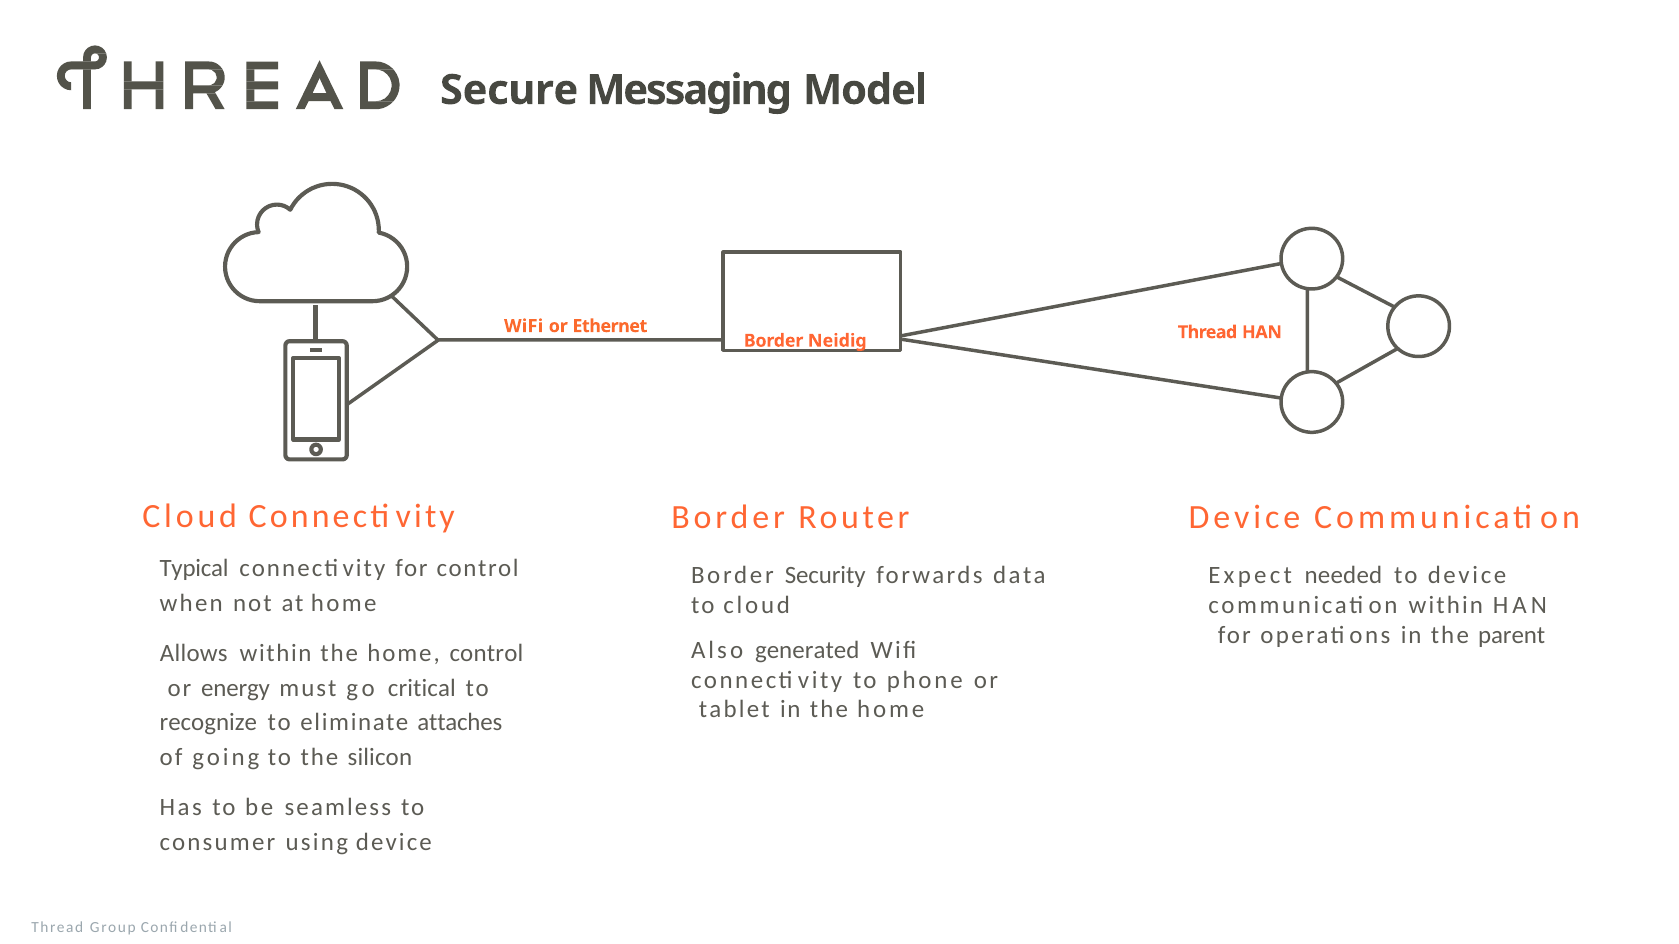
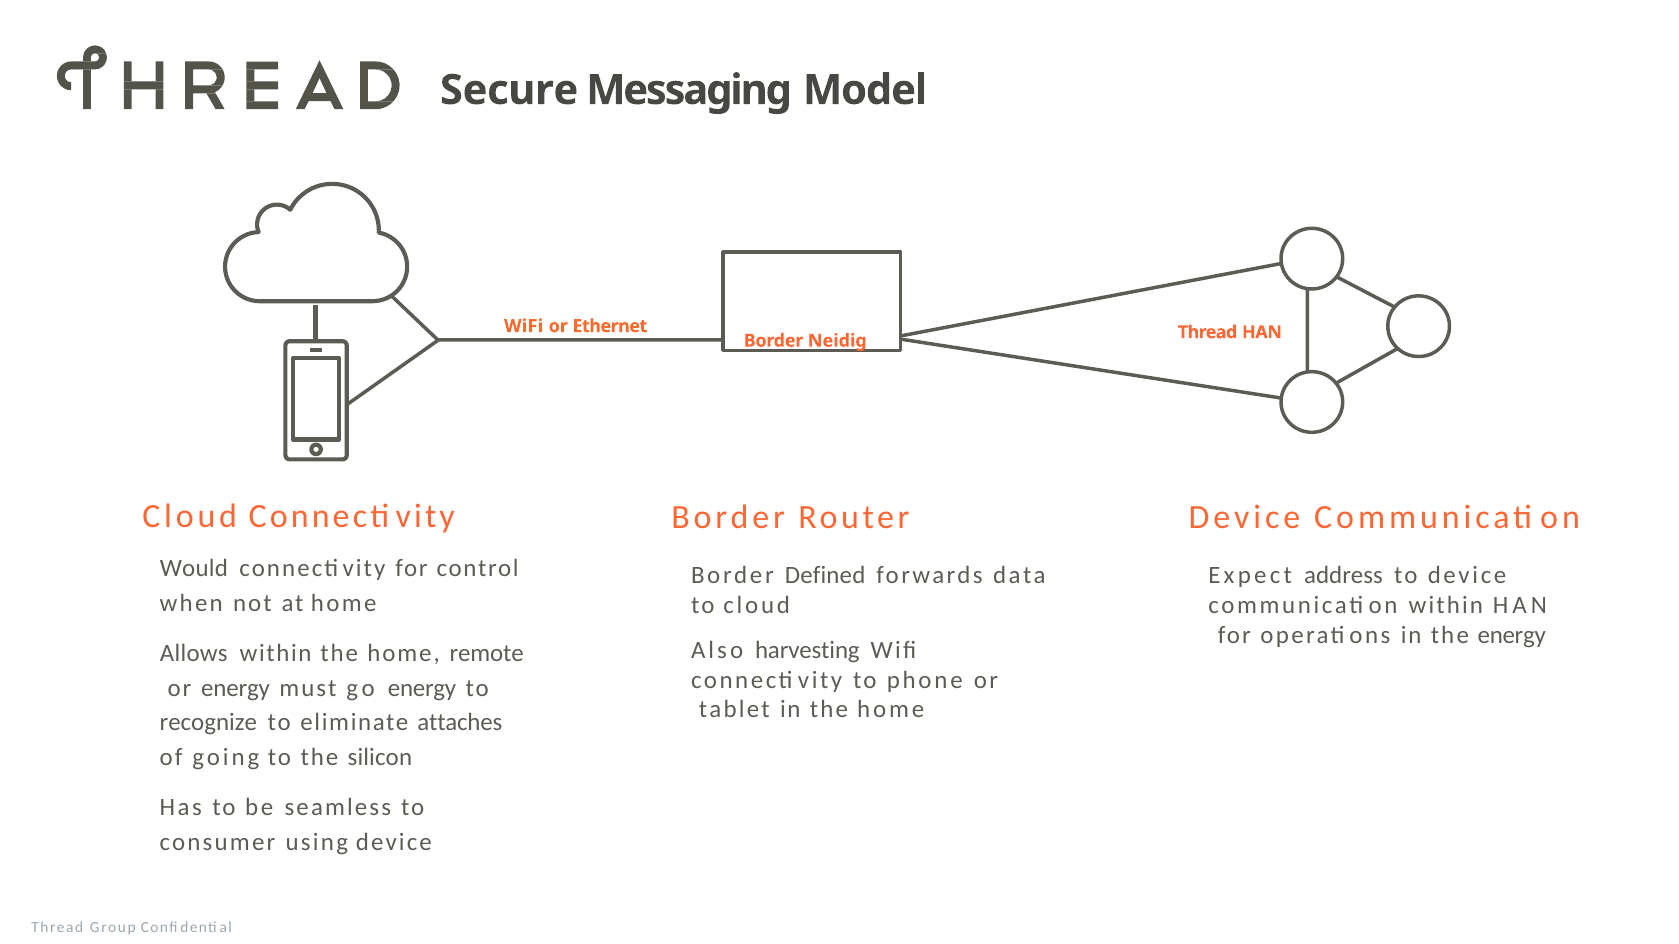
Typical: Typical -> Would (194, 569)
Security: Security -> Defined (825, 576)
needed: needed -> address (1344, 576)
the parent: parent -> energy (1512, 635)
generated: generated -> harvesting (807, 650)
home control: control -> remote (487, 654)
go critical: critical -> energy (422, 688)
